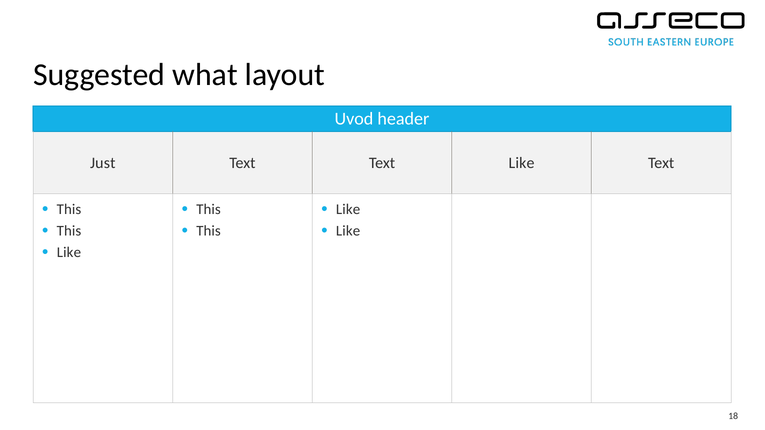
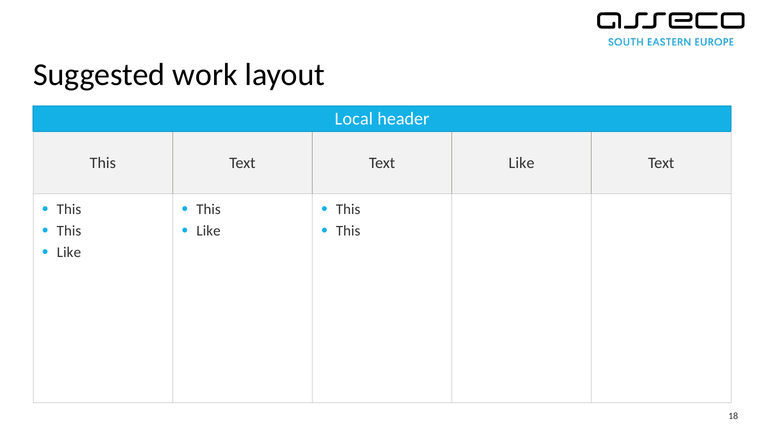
what: what -> work (205, 75)
Uvod: Uvod -> Local (354, 119)
Just: Just -> This (103, 163)
Like: Like -> This (348, 210)
This: This -> Like (209, 231)
Like: Like -> This (348, 231)
